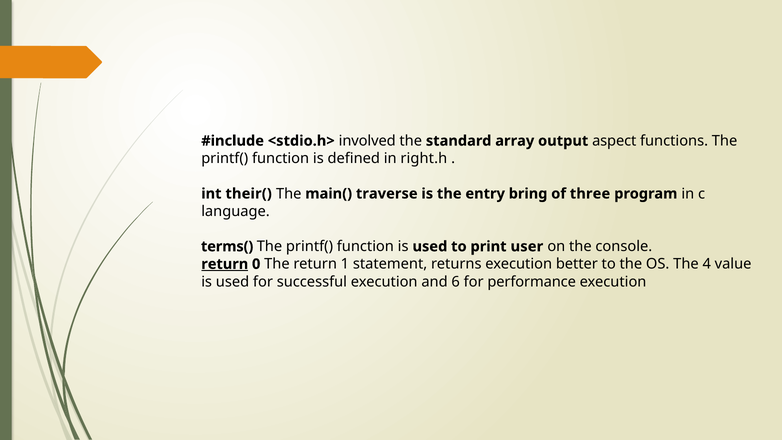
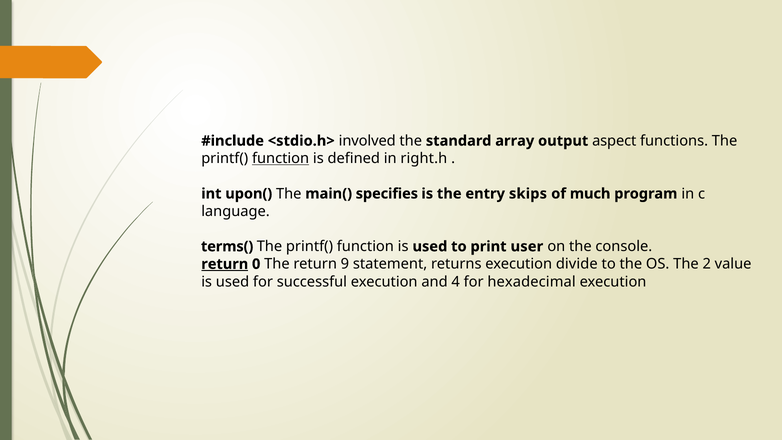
function underline: none -> present (281, 158)
their(: their( -> upon( (249, 194)
traverse: traverse -> specifies (387, 194)
bring: bring -> skips (528, 194)
three: three -> much (590, 194)
1: 1 -> 9 (345, 264)
better: better -> divide (577, 264)
4: 4 -> 2 (707, 264)
6: 6 -> 4 (456, 282)
performance: performance -> hexadecimal (532, 282)
